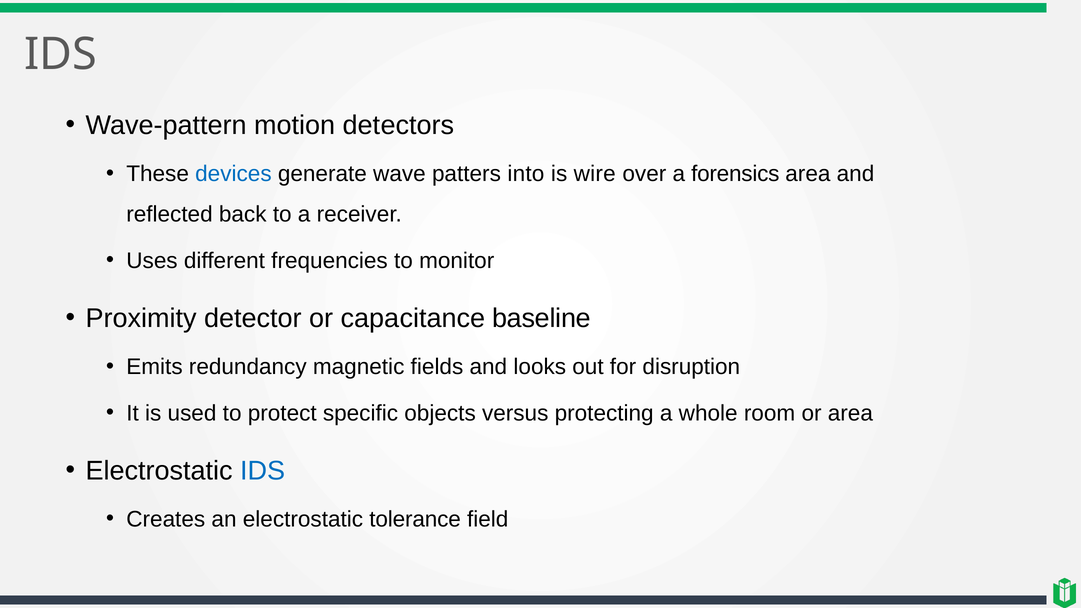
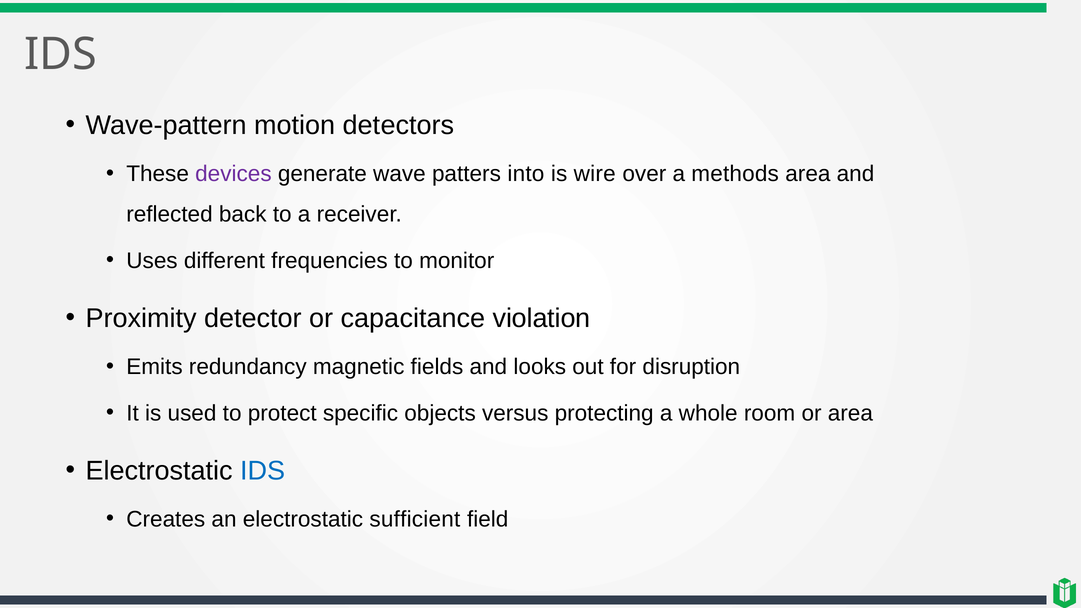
devices colour: blue -> purple (233, 174)
forensics: forensics -> methods (735, 174)
baseline: baseline -> violation (542, 318)
tolerance: tolerance -> sufficient (415, 519)
